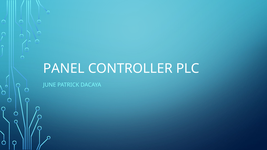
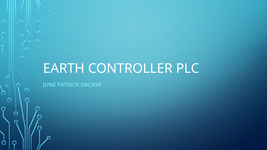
PANEL: PANEL -> EARTH (64, 69)
